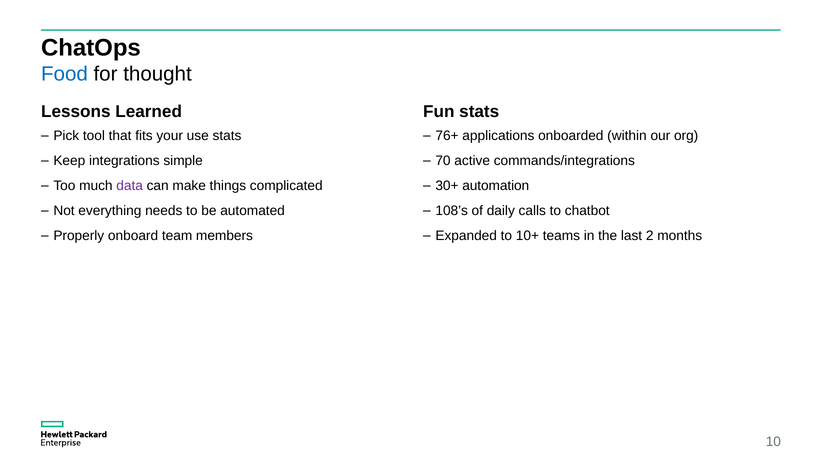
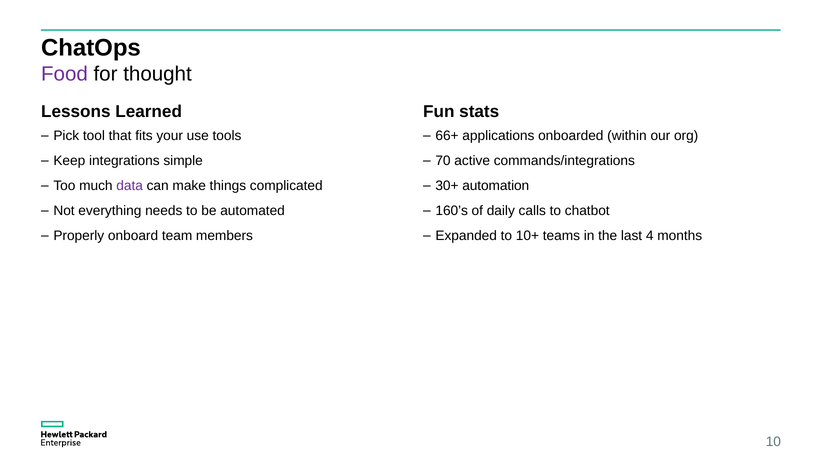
Food colour: blue -> purple (64, 74)
use stats: stats -> tools (227, 136)
76+: 76+ -> 66+ (447, 136)
108’s: 108’s -> 160’s (452, 211)
2: 2 -> 4 (650, 236)
